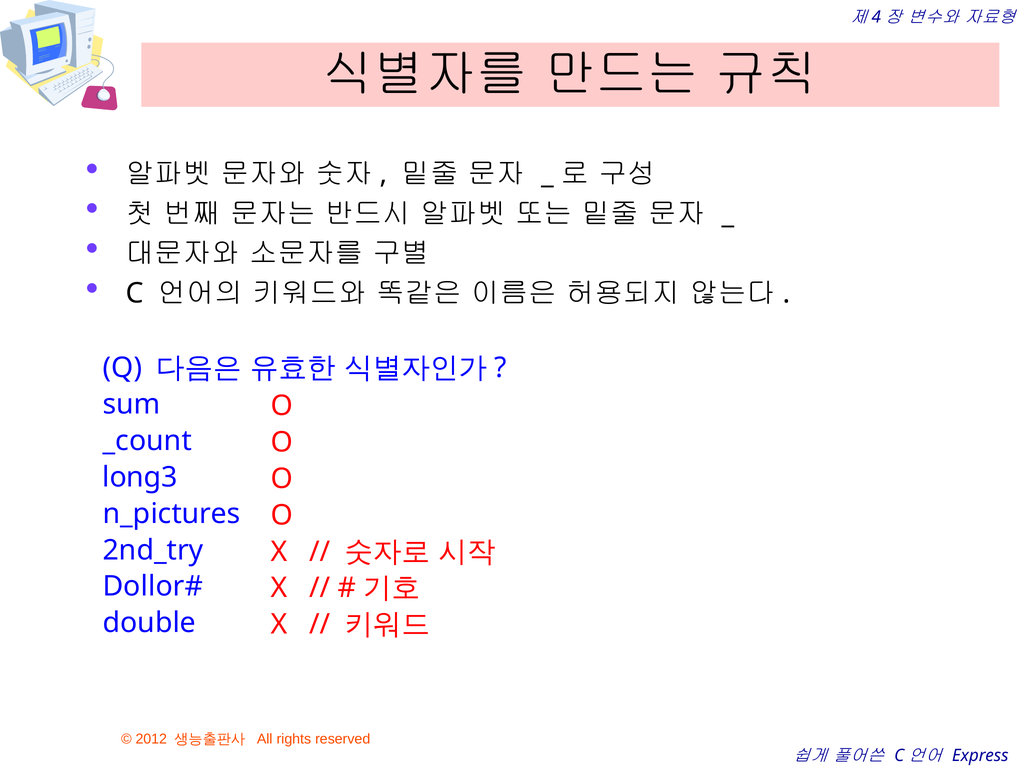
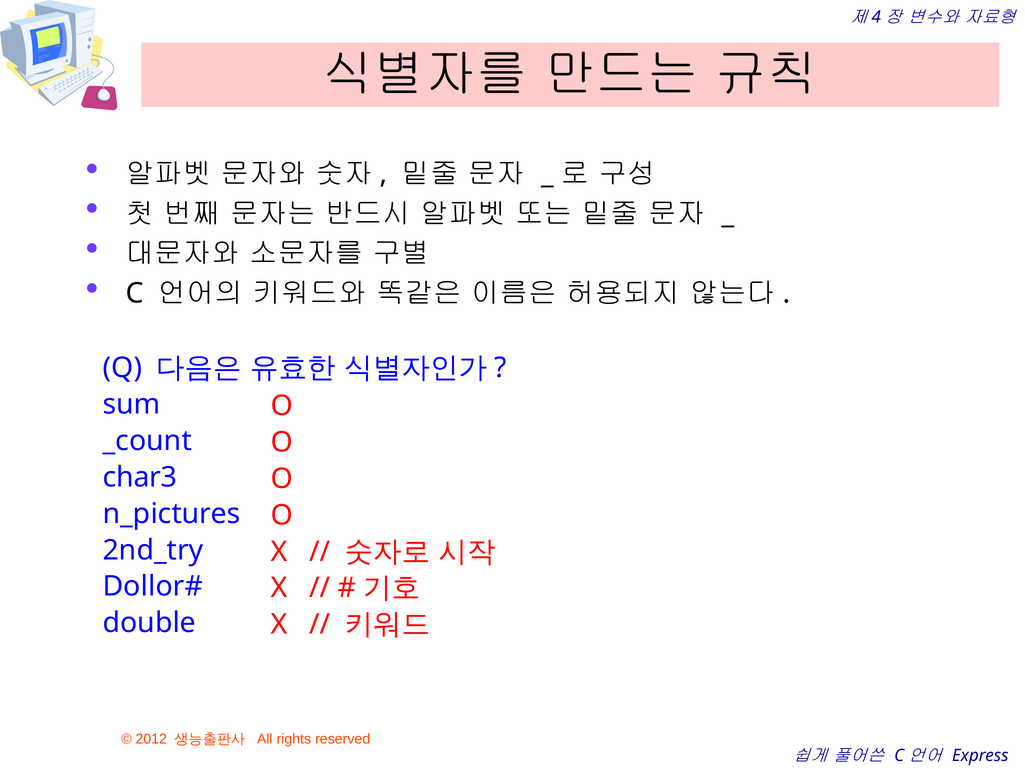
long3: long3 -> char3 (140, 477)
